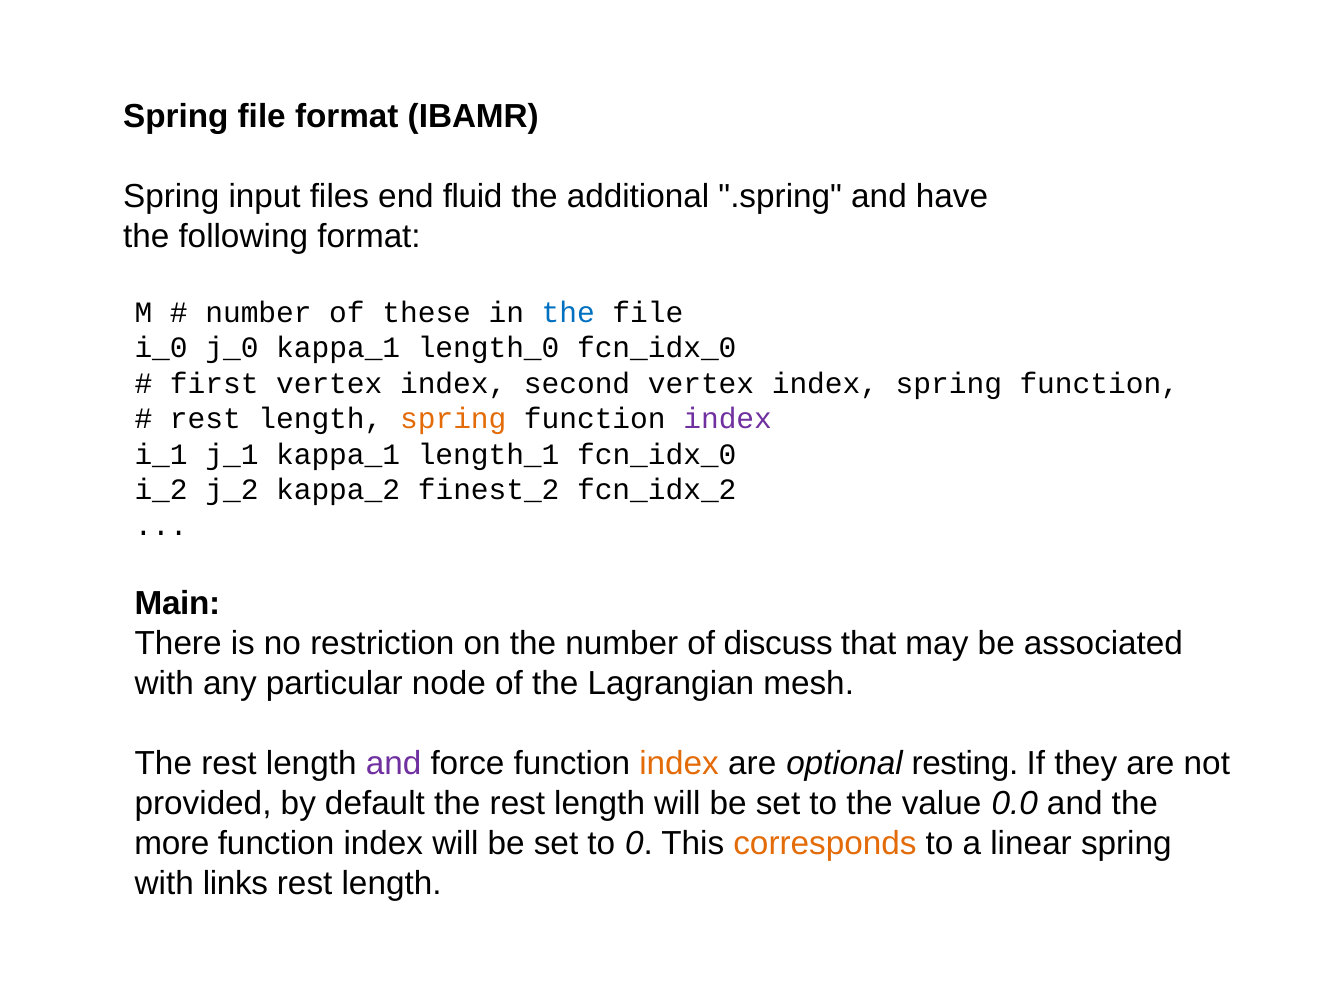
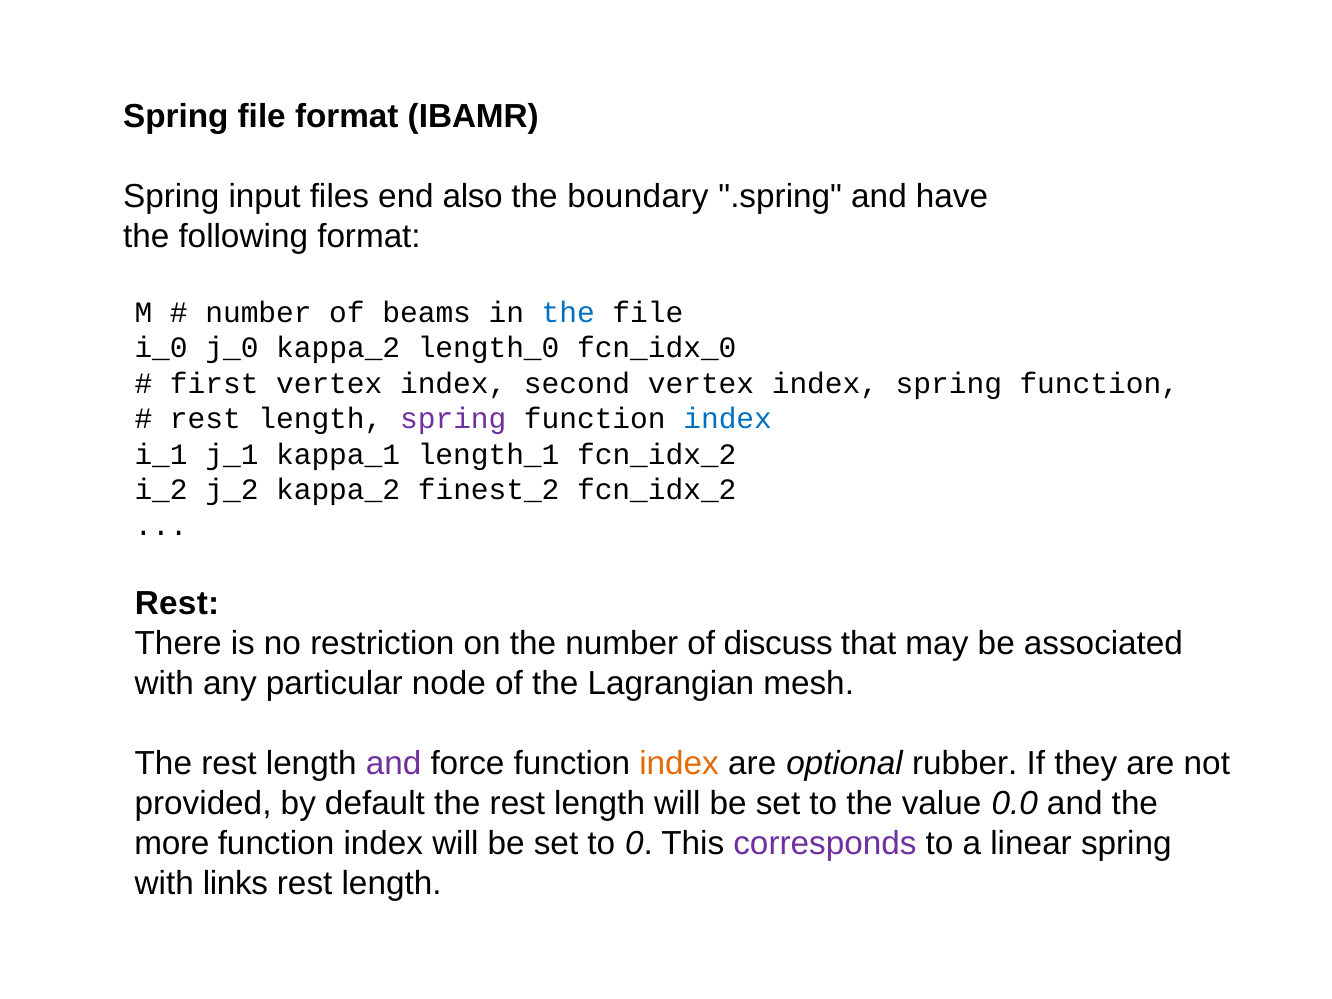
fluid: fluid -> also (473, 197)
additional: additional -> boundary (638, 197)
these: these -> beams (427, 313)
j_0 kappa_1: kappa_1 -> kappa_2 (338, 348)
spring colour: orange -> purple (453, 419)
index colour: purple -> blue (728, 419)
length_1 fcn_idx_0: fcn_idx_0 -> fcn_idx_2 (657, 455)
Main: Main -> Rest (177, 604)
resting: resting -> rubber (965, 763)
corresponds colour: orange -> purple (825, 843)
